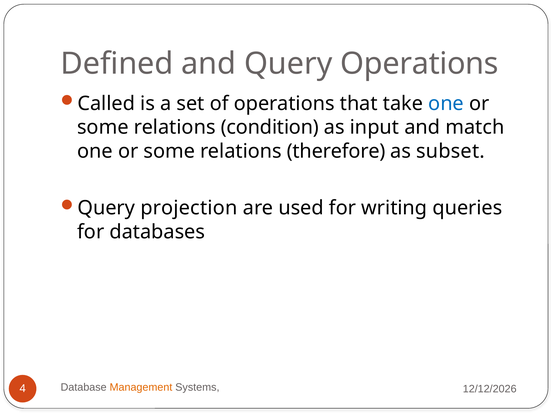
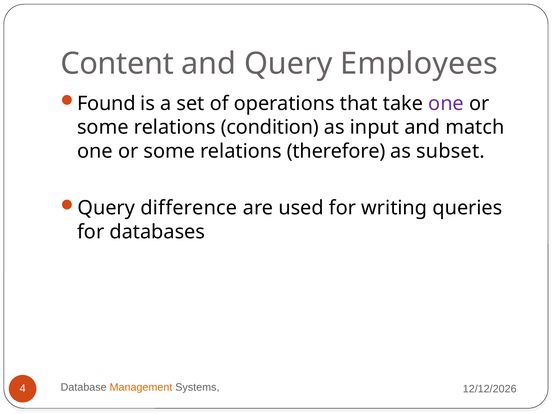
Defined: Defined -> Content (117, 64)
Query Operations: Operations -> Employees (419, 64)
Called: Called -> Found (106, 103)
one colour: blue -> purple (446, 103)
projection: projection -> difference (189, 208)
